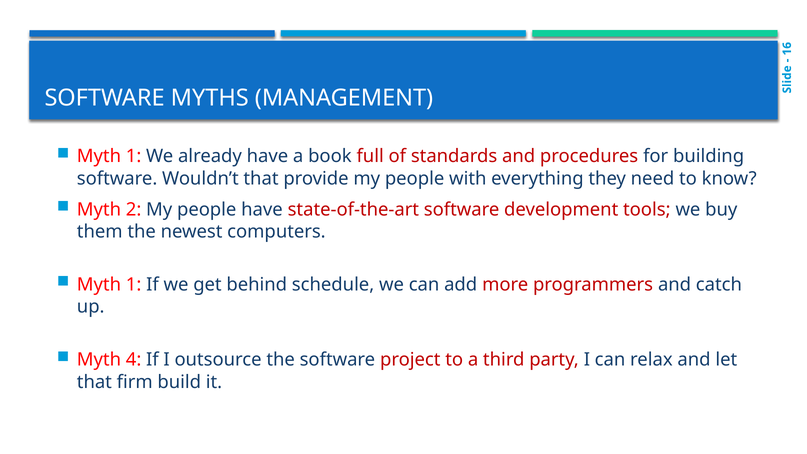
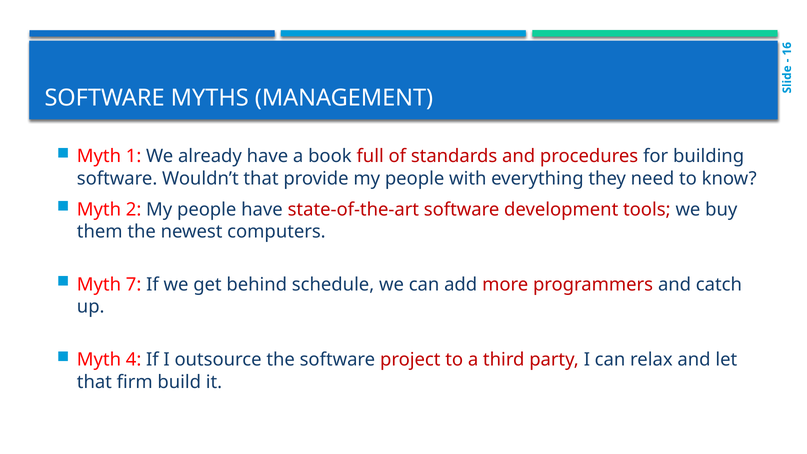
1: 1 -> 7 (134, 285)
